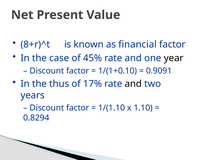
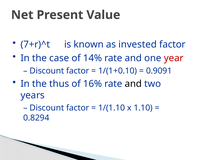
8+r)^t: 8+r)^t -> 7+r)^t (35, 45)
financial: financial -> invested (138, 45)
45%: 45% -> 14% (93, 58)
year colour: black -> red (174, 58)
17%: 17% -> 16% (93, 84)
